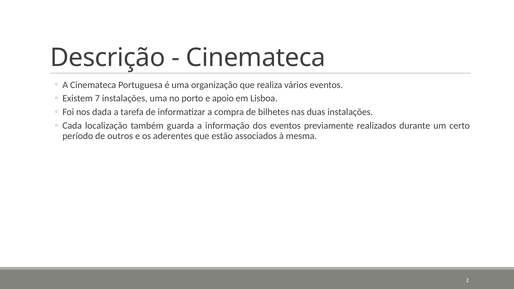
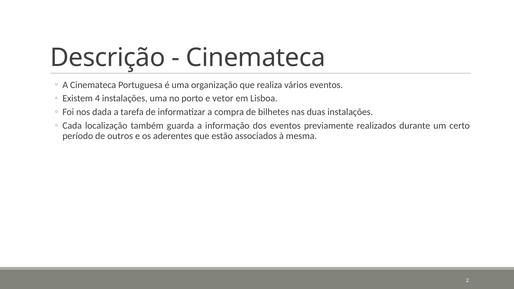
7: 7 -> 4 (97, 99)
apoio: apoio -> vetor (223, 99)
